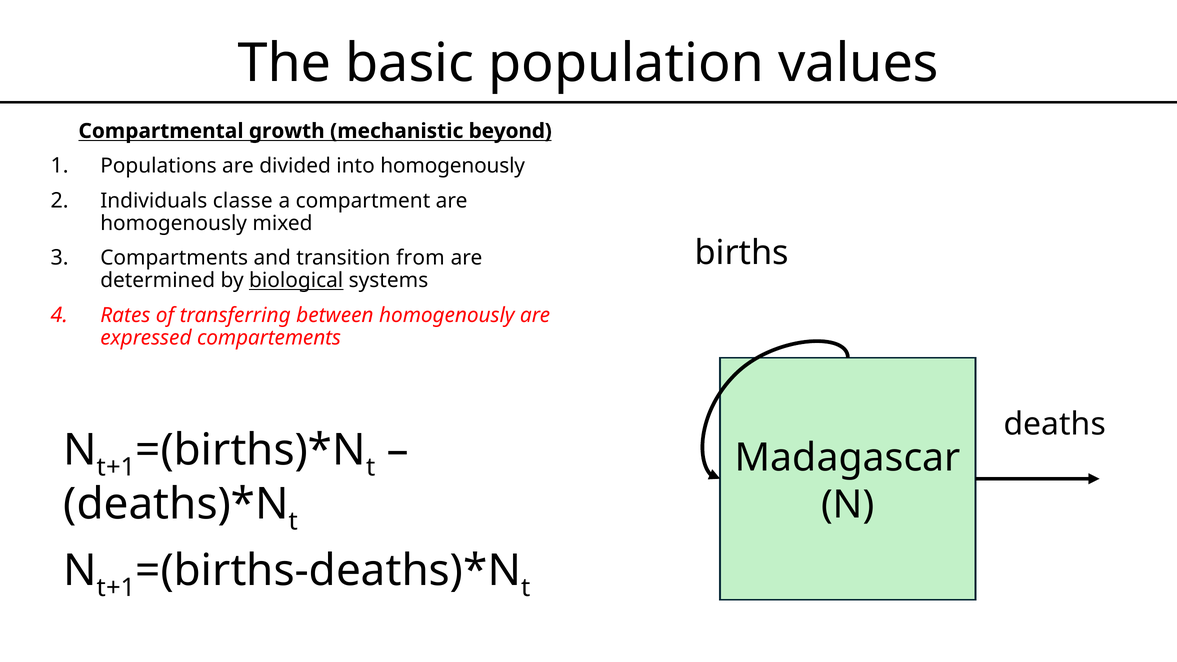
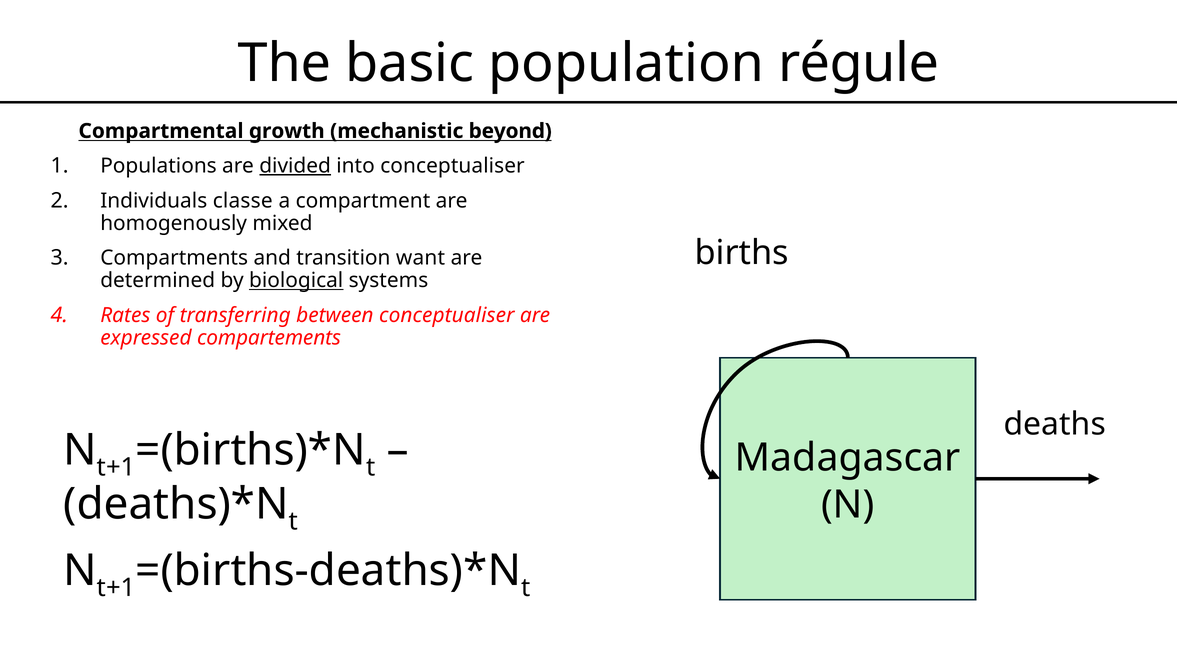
values: values -> régule (859, 64)
divided underline: none -> present (295, 166)
into homogenously: homogenously -> conceptualiser (452, 166)
from: from -> want (420, 258)
between homogenously: homogenously -> conceptualiser (447, 315)
